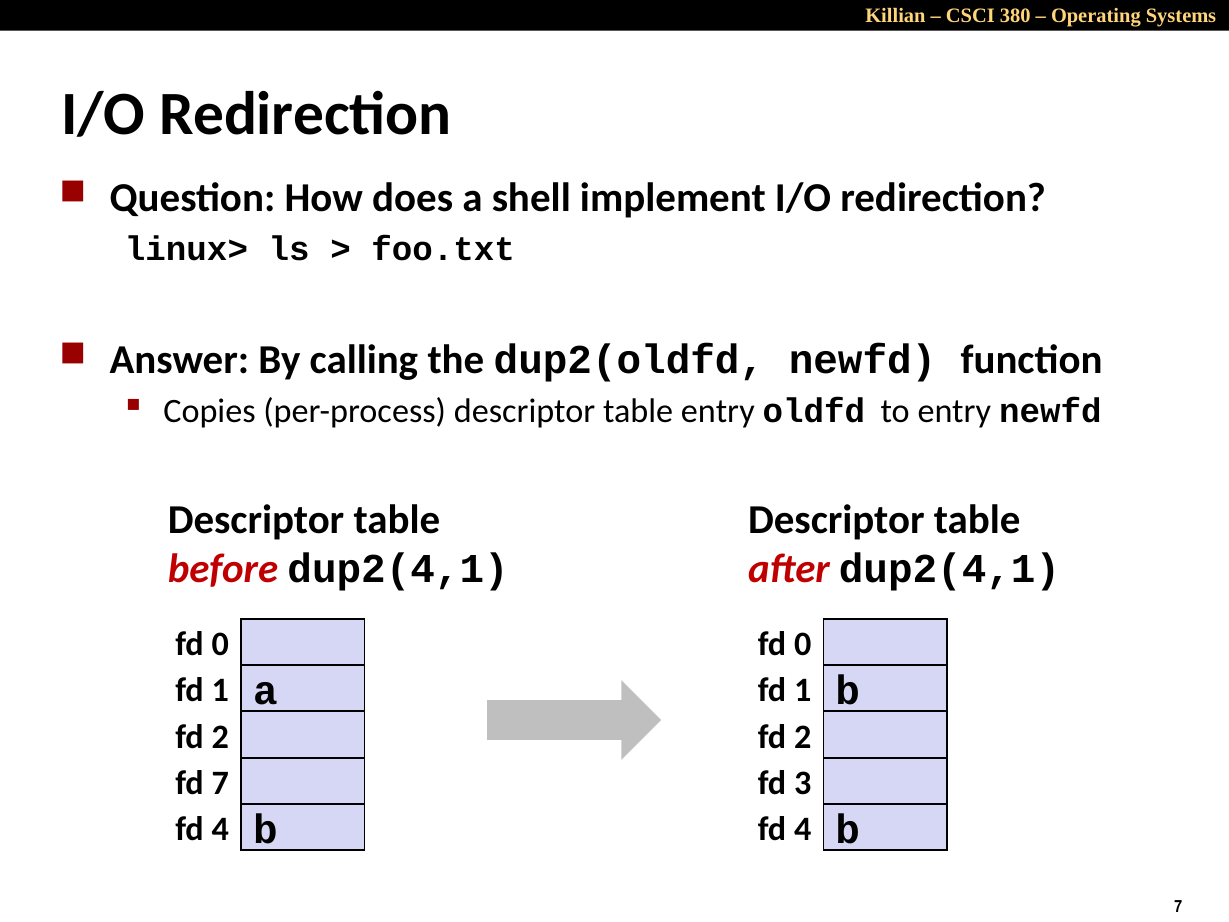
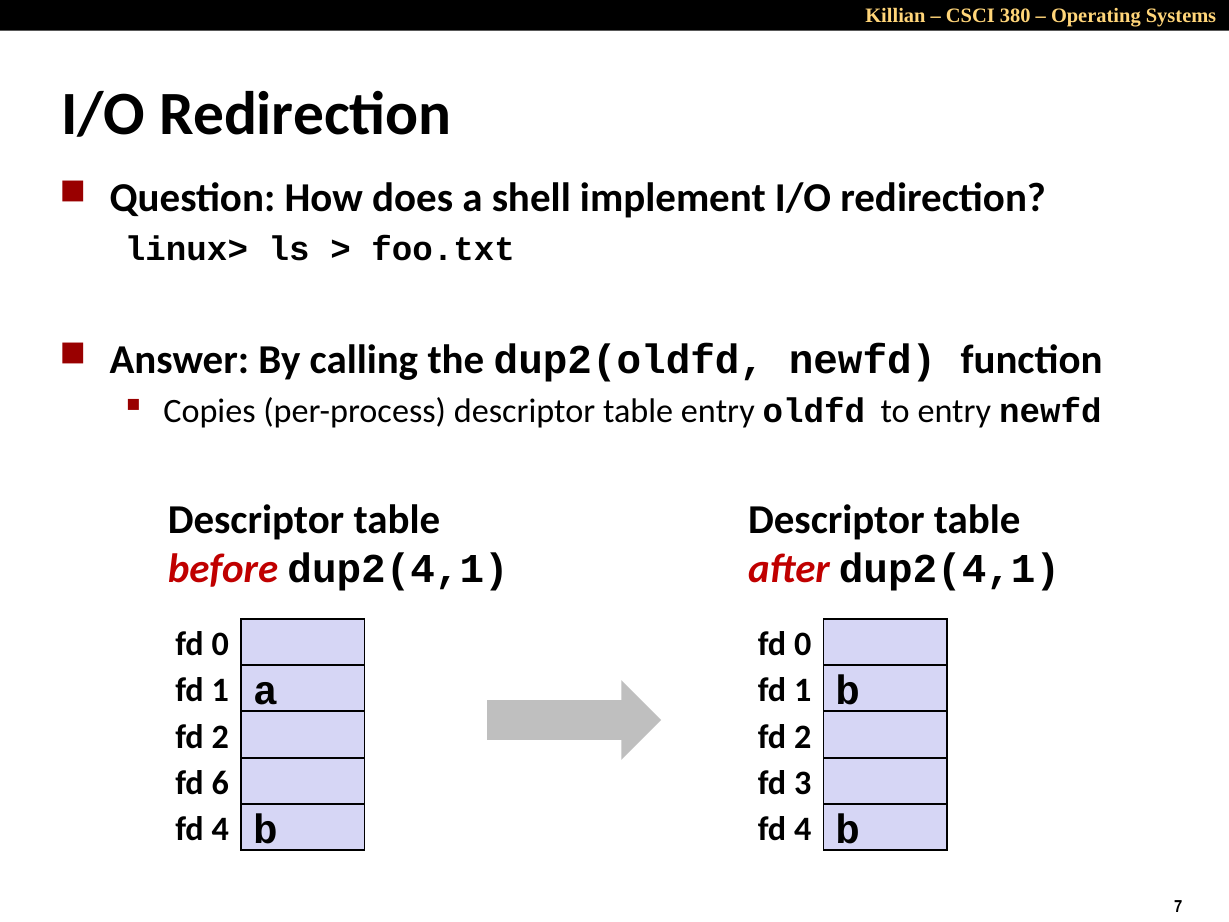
fd 7: 7 -> 6 (220, 783)
